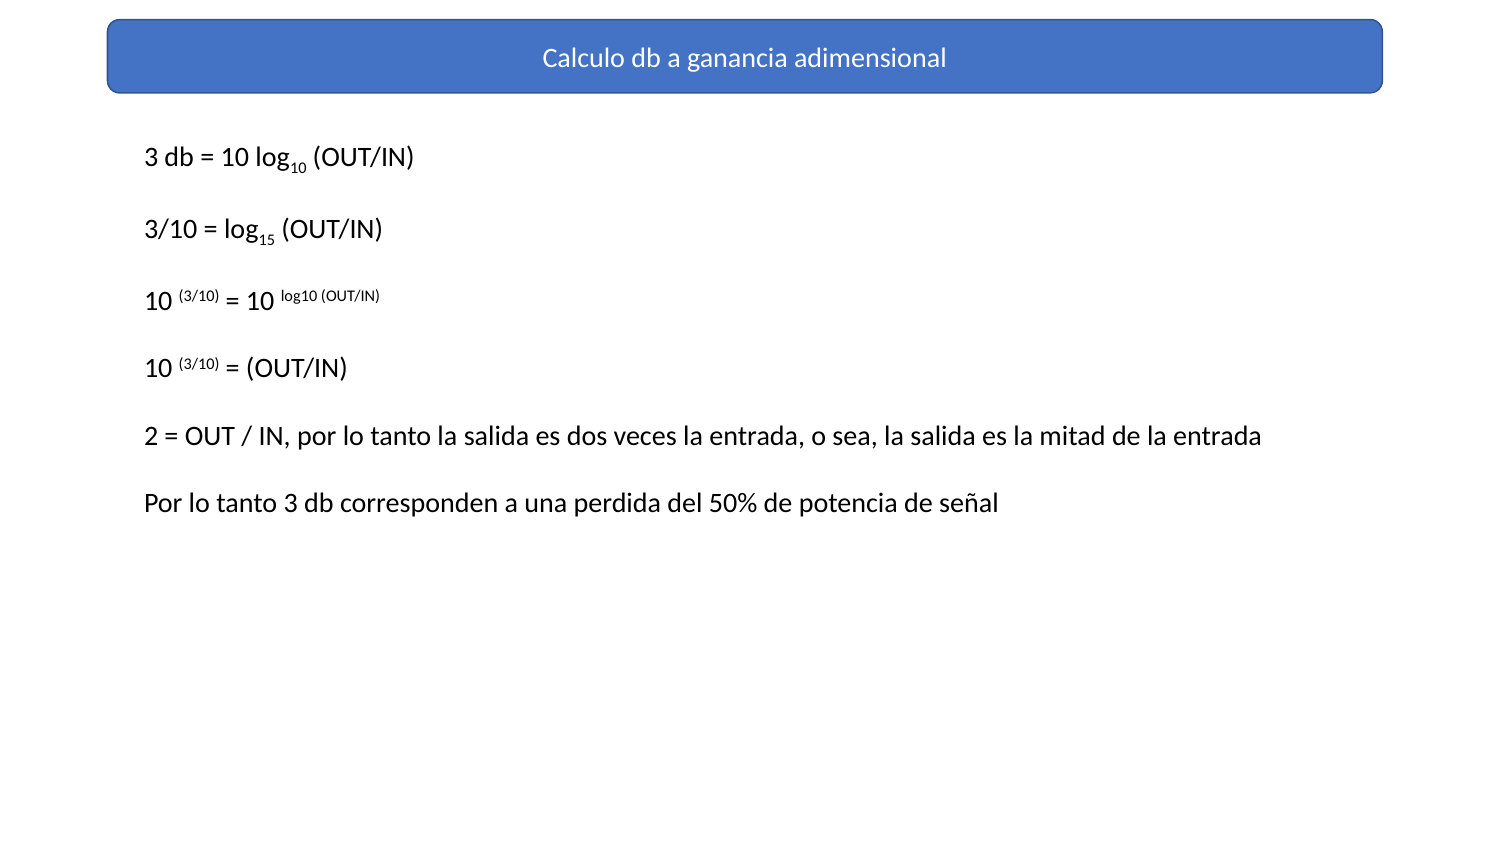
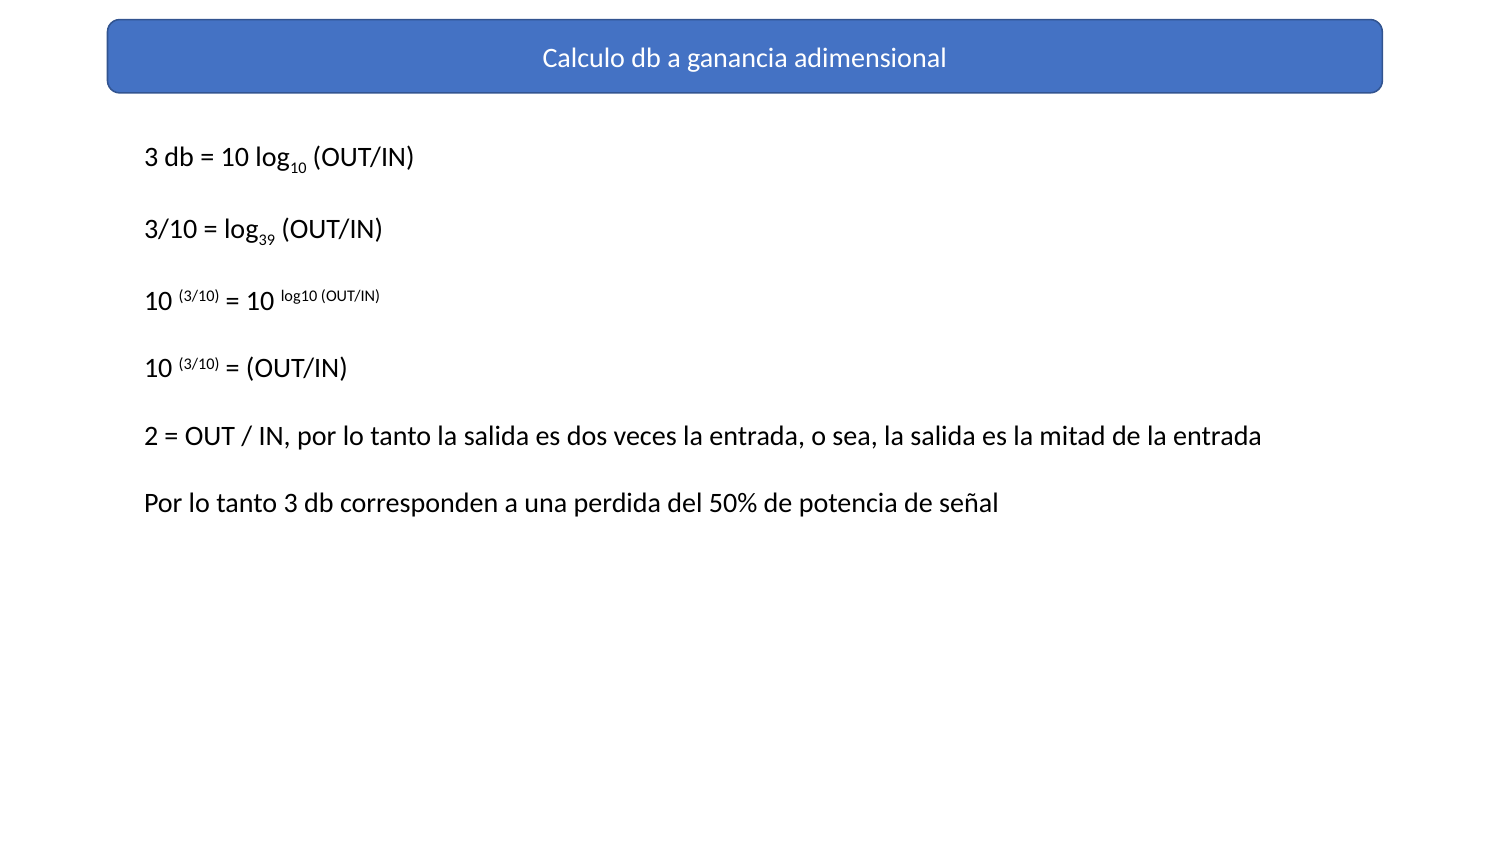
15: 15 -> 39 (267, 240)
